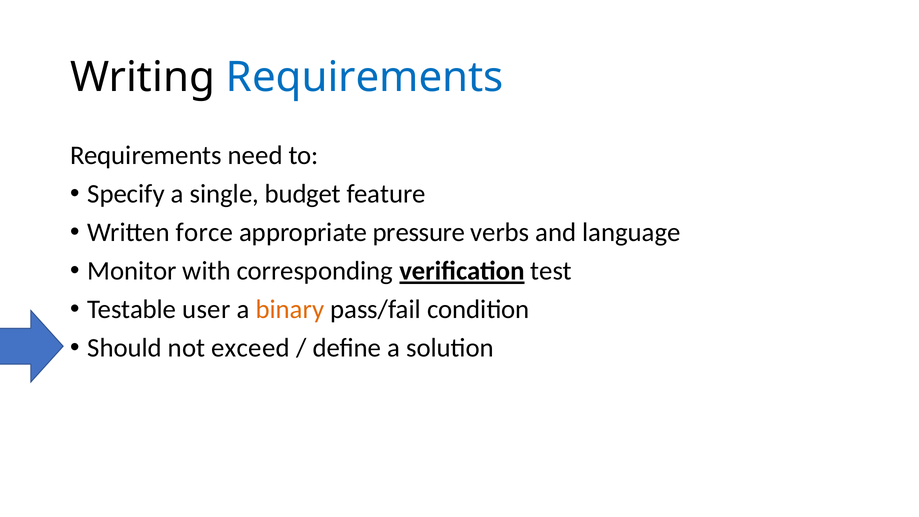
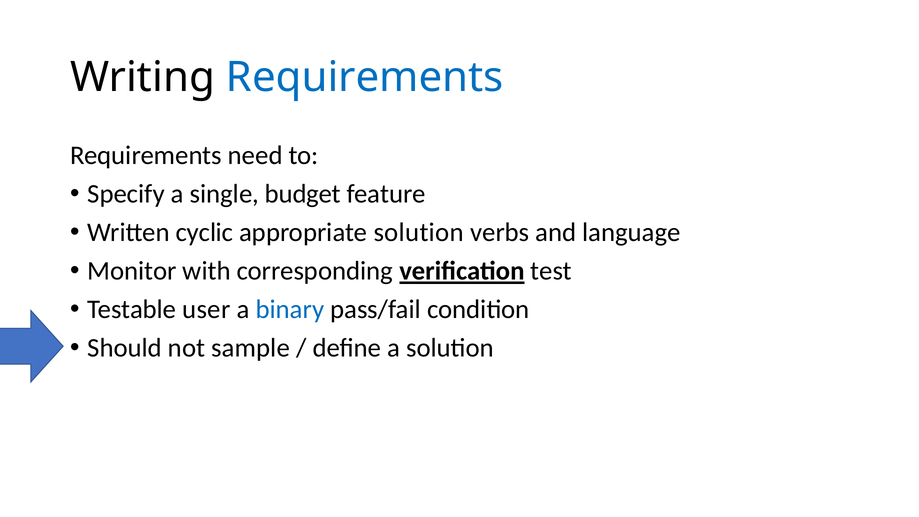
force: force -> cyclic (205, 232)
appropriate pressure: pressure -> solution (419, 232)
binary colour: orange -> blue (290, 310)
exceed: exceed -> sample (251, 348)
